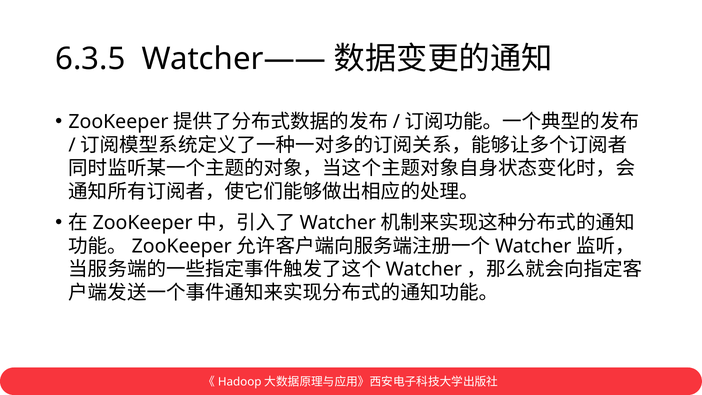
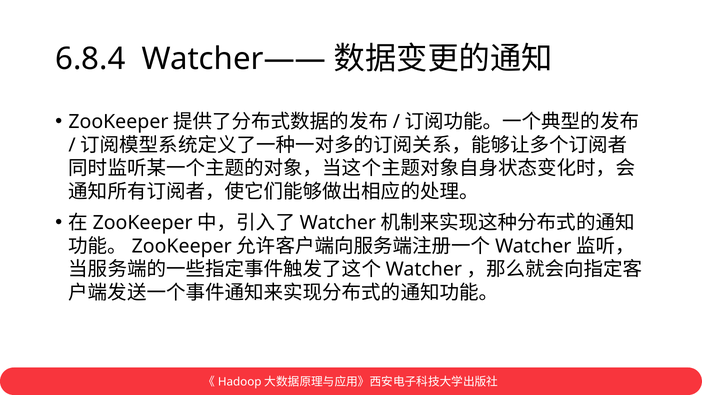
6.3.5: 6.3.5 -> 6.8.4 (90, 59)
